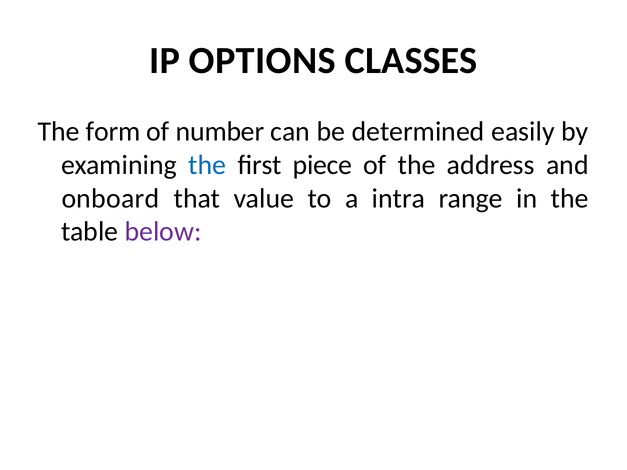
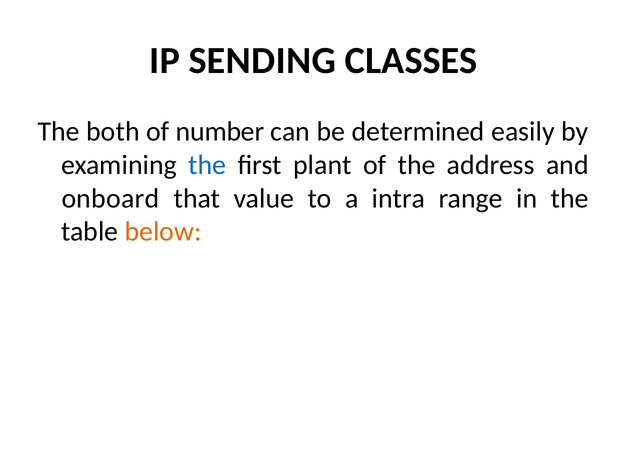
OPTIONS: OPTIONS -> SENDING (262, 61)
form: form -> both (113, 132)
piece: piece -> plant (322, 165)
below colour: purple -> orange (163, 232)
